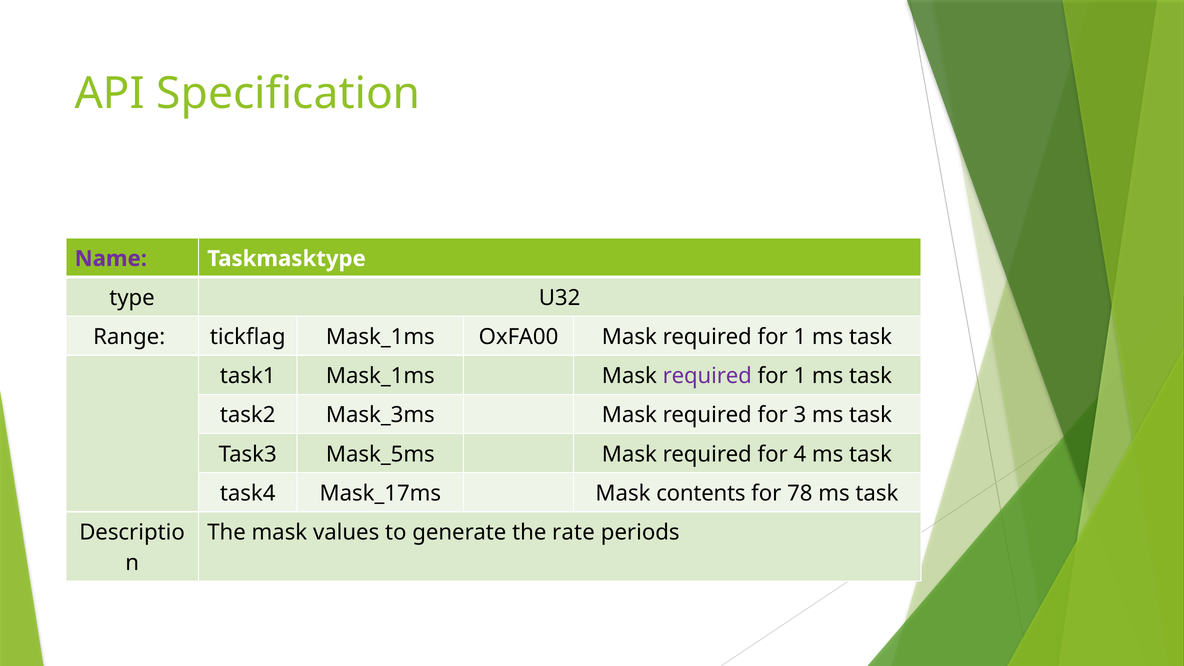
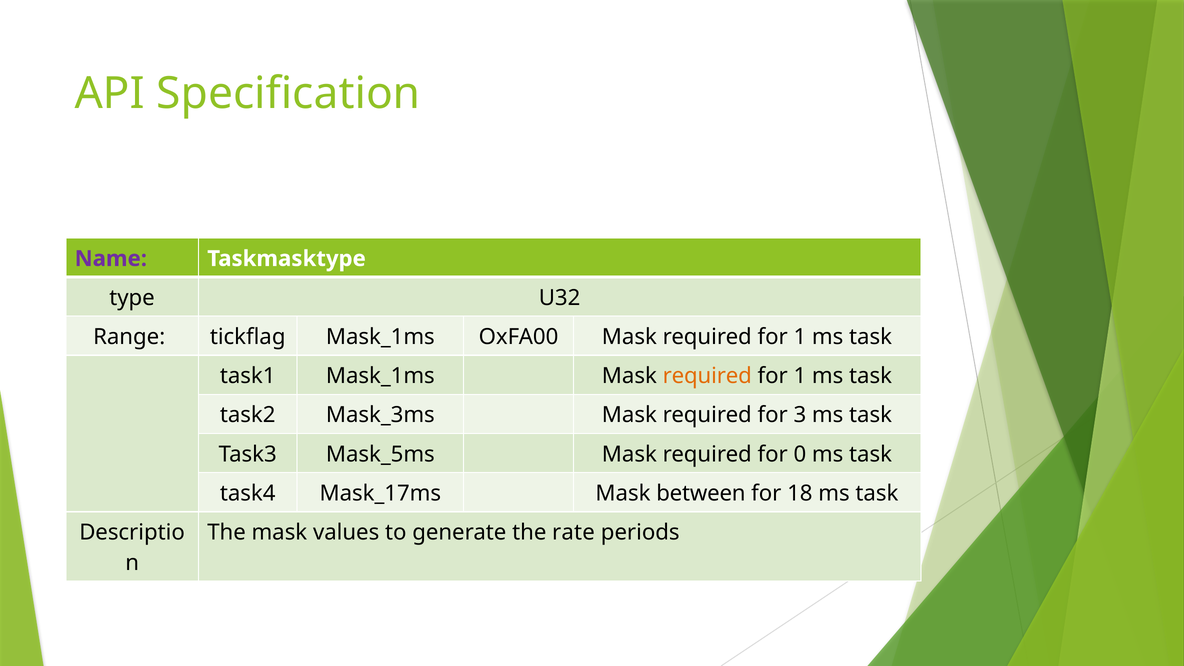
required colour: purple -> orange (707, 376)
4: 4 -> 0 (800, 454)
contents: contents -> between (701, 493)
78: 78 -> 18 (800, 493)
